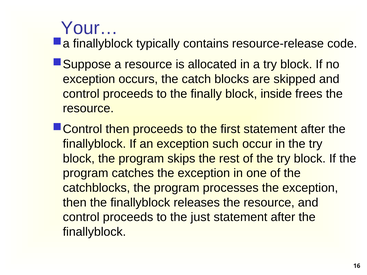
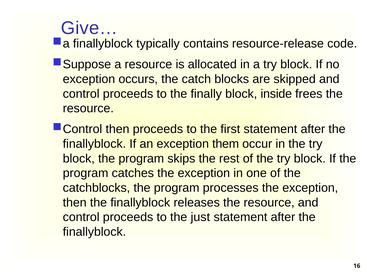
Your…: Your… -> Give… (89, 28)
such: such -> them (226, 144)
